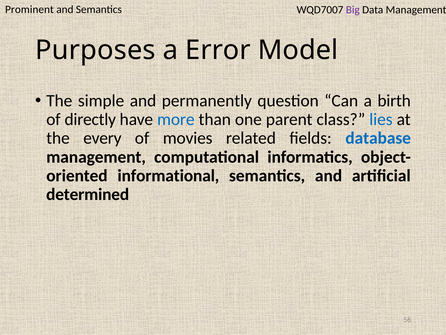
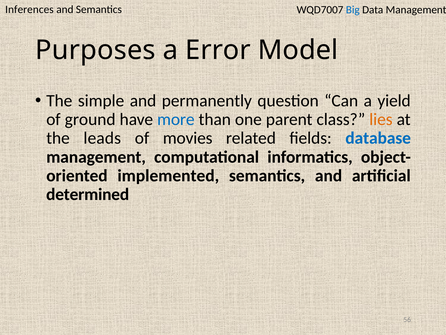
Prominent: Prominent -> Inferences (29, 9)
Big colour: purple -> blue (353, 10)
birth: birth -> yield (394, 101)
directly: directly -> ground (90, 119)
lies colour: blue -> orange (381, 119)
every: every -> leads (102, 138)
informational: informational -> implemented (168, 175)
